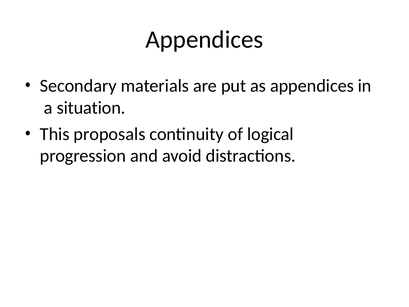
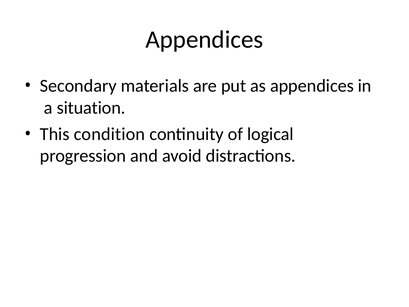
proposals: proposals -> condition (109, 134)
